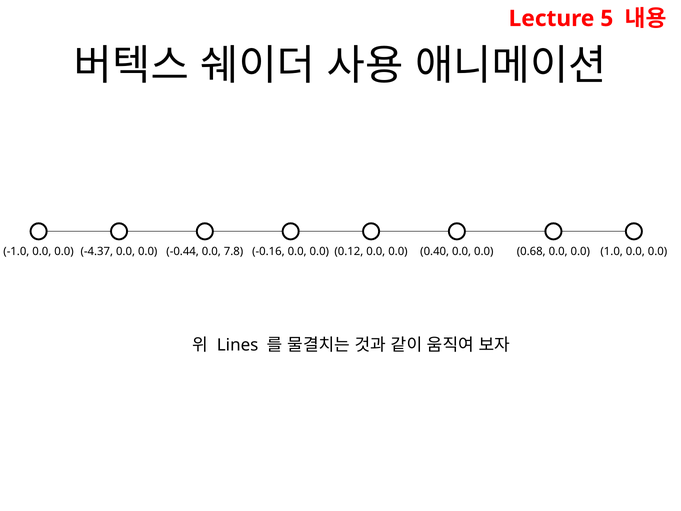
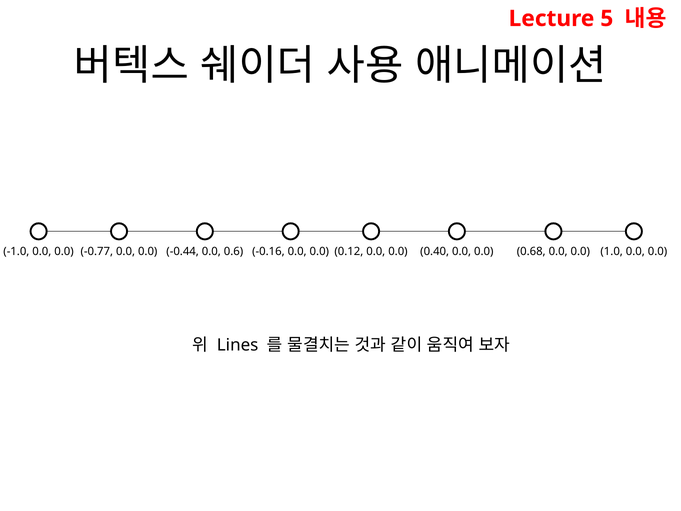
-4.37: -4.37 -> -0.77 (97, 251)
7.8: 7.8 -> 0.6 (234, 251)
